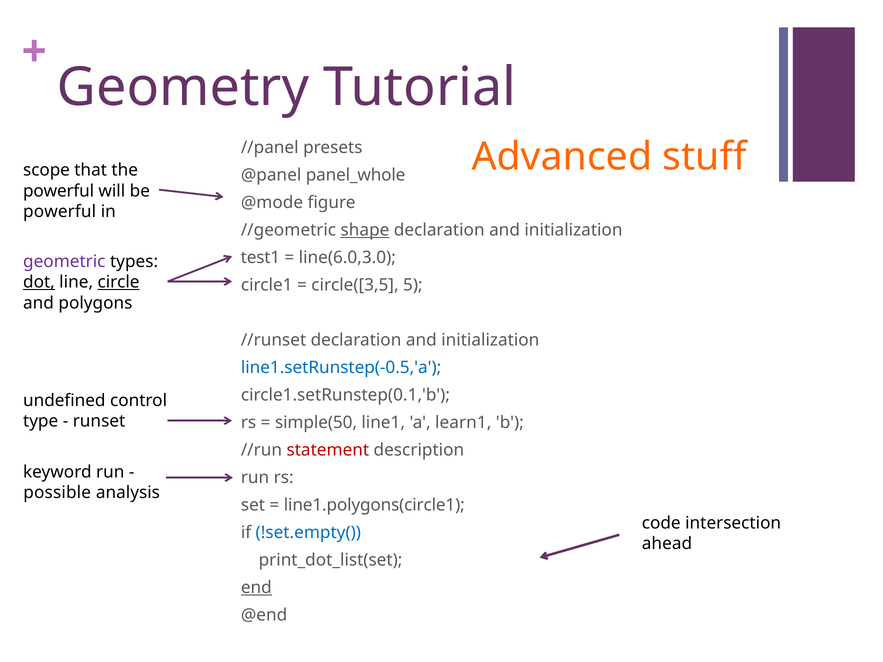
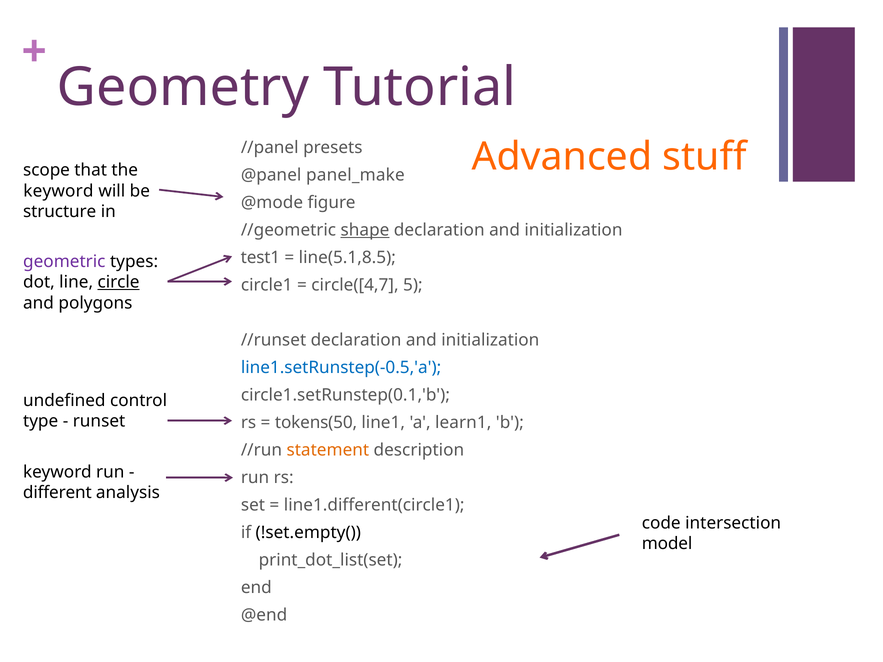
panel_whole: panel_whole -> panel_make (355, 175)
powerful: powerful -> keyword (58, 191)
powerful: powerful -> structure (60, 212)
line(6.0,3.0: line(6.0,3.0 -> line(5.1,8.5 (347, 258)
dot underline: present -> none (39, 282)
circle([3,5: circle([3,5 -> circle([4,7 (355, 285)
simple(50: simple(50 -> tokens(50 (316, 423)
statement colour: red -> orange (328, 450)
possible: possible -> different (57, 493)
line1.polygons(circle1: line1.polygons(circle1 -> line1.different(circle1 (374, 505)
!set.empty( colour: blue -> black (308, 533)
ahead: ahead -> model (667, 544)
end underline: present -> none (256, 588)
